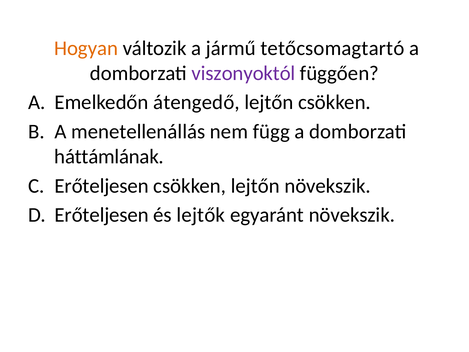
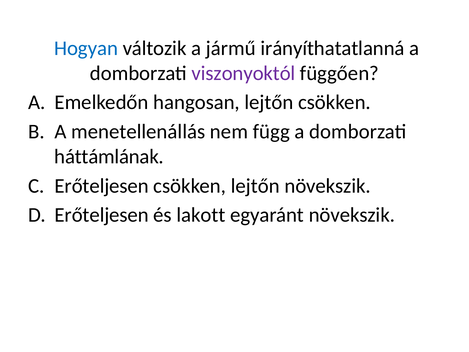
Hogyan colour: orange -> blue (86, 48)
tetőcsomagtartó: tetőcsomagtartó -> irányíthatatlanná (333, 48)
átengedő: átengedő -> hangosan (197, 102)
lejtők: lejtők -> lakott (201, 215)
